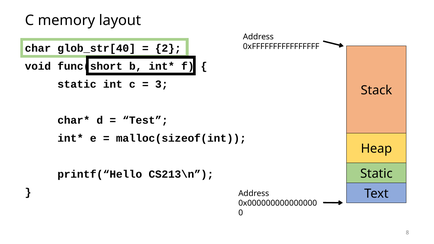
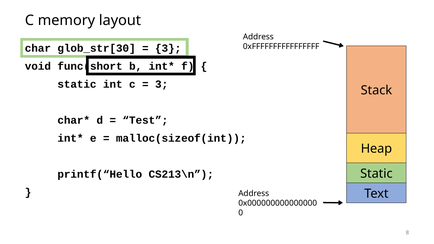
glob_str[40: glob_str[40 -> glob_str[30 (97, 48)
2: 2 -> 3 (168, 48)
